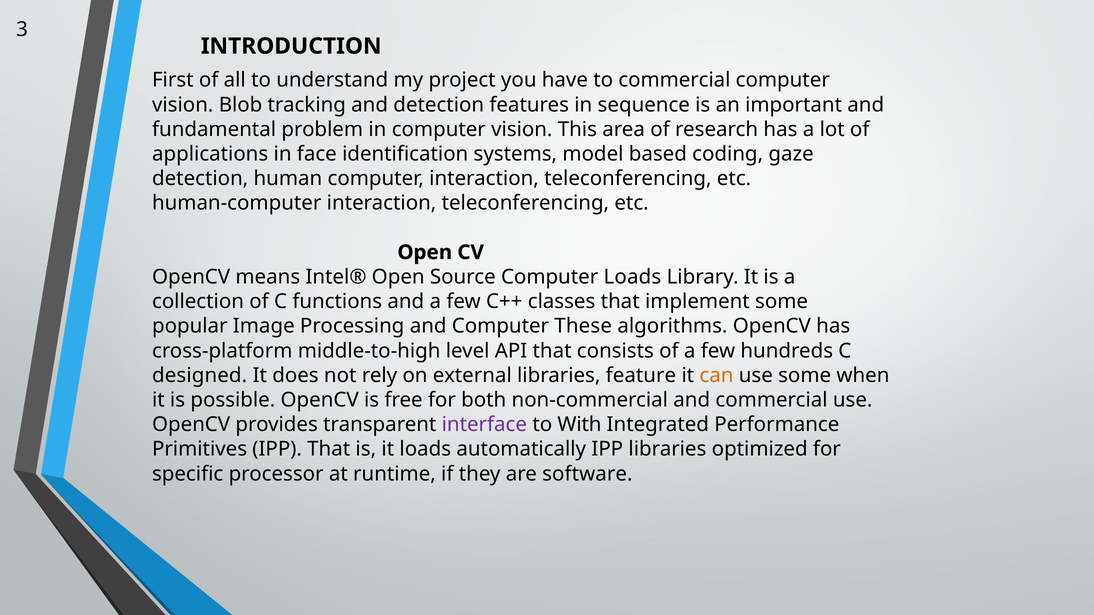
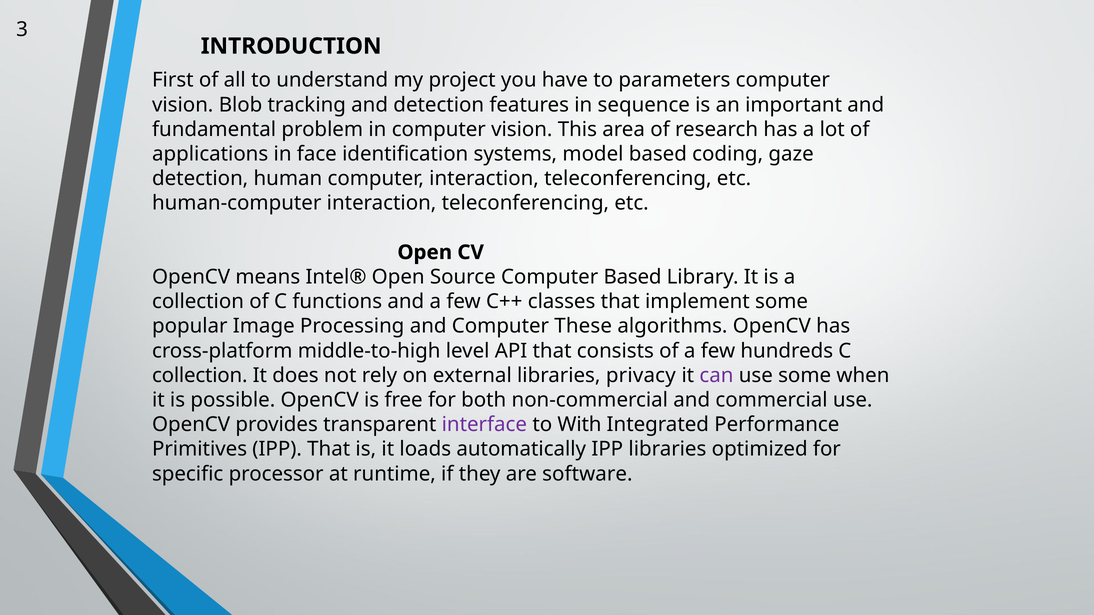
to commercial: commercial -> parameters (674, 80)
Computer Loads: Loads -> Based (633, 277)
designed: designed -> collection (200, 376)
feature: feature -> privacy (641, 376)
can colour: orange -> purple (716, 376)
